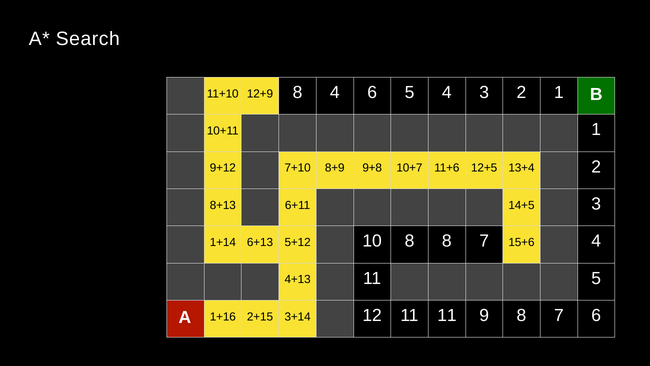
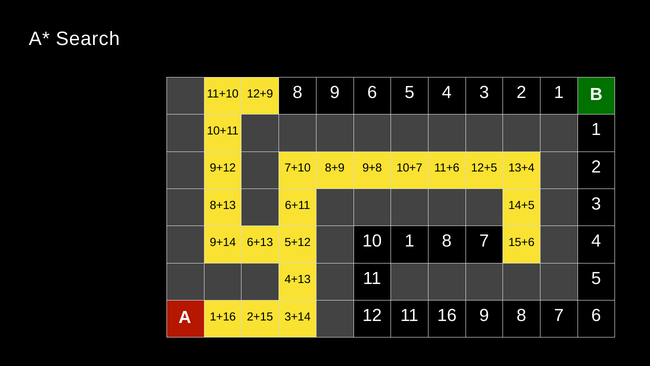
8 4: 4 -> 9 (335, 92)
1+14: 1+14 -> 9+14 (223, 242)
10 8: 8 -> 1 (410, 241)
11 11: 11 -> 16 (447, 315)
